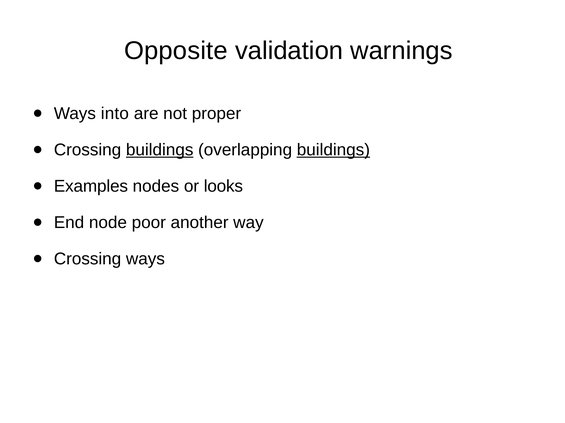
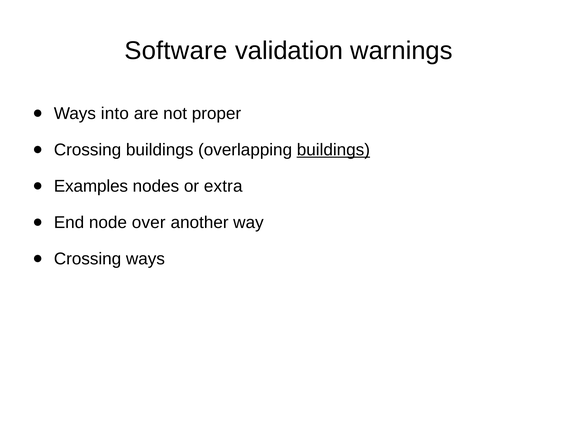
Opposite: Opposite -> Software (176, 51)
buildings underline: present -> none (160, 150)
looks: looks -> extra (223, 186)
poor: poor -> over (149, 223)
